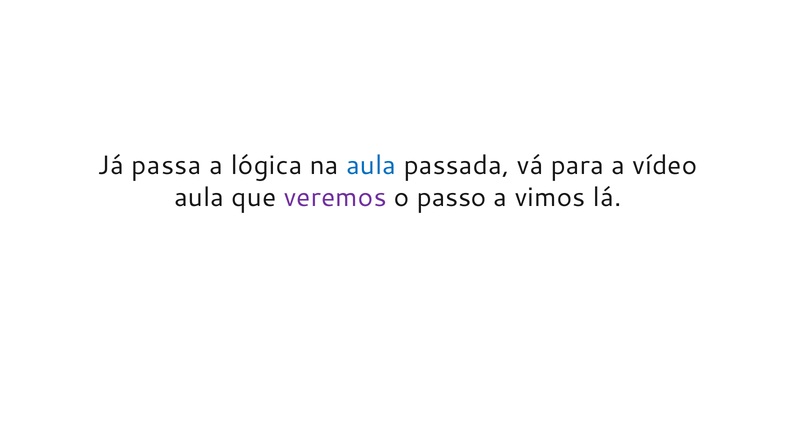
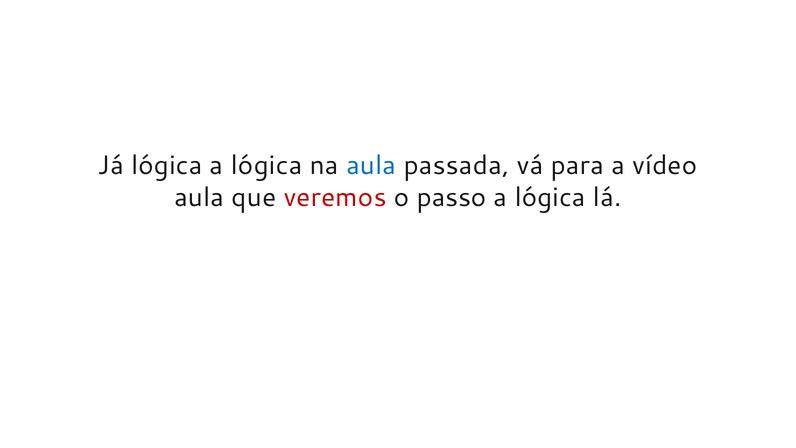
Já passa: passa -> lógica (167, 165)
veremos colour: purple -> red (335, 197)
vimos: vimos -> lógica (550, 197)
